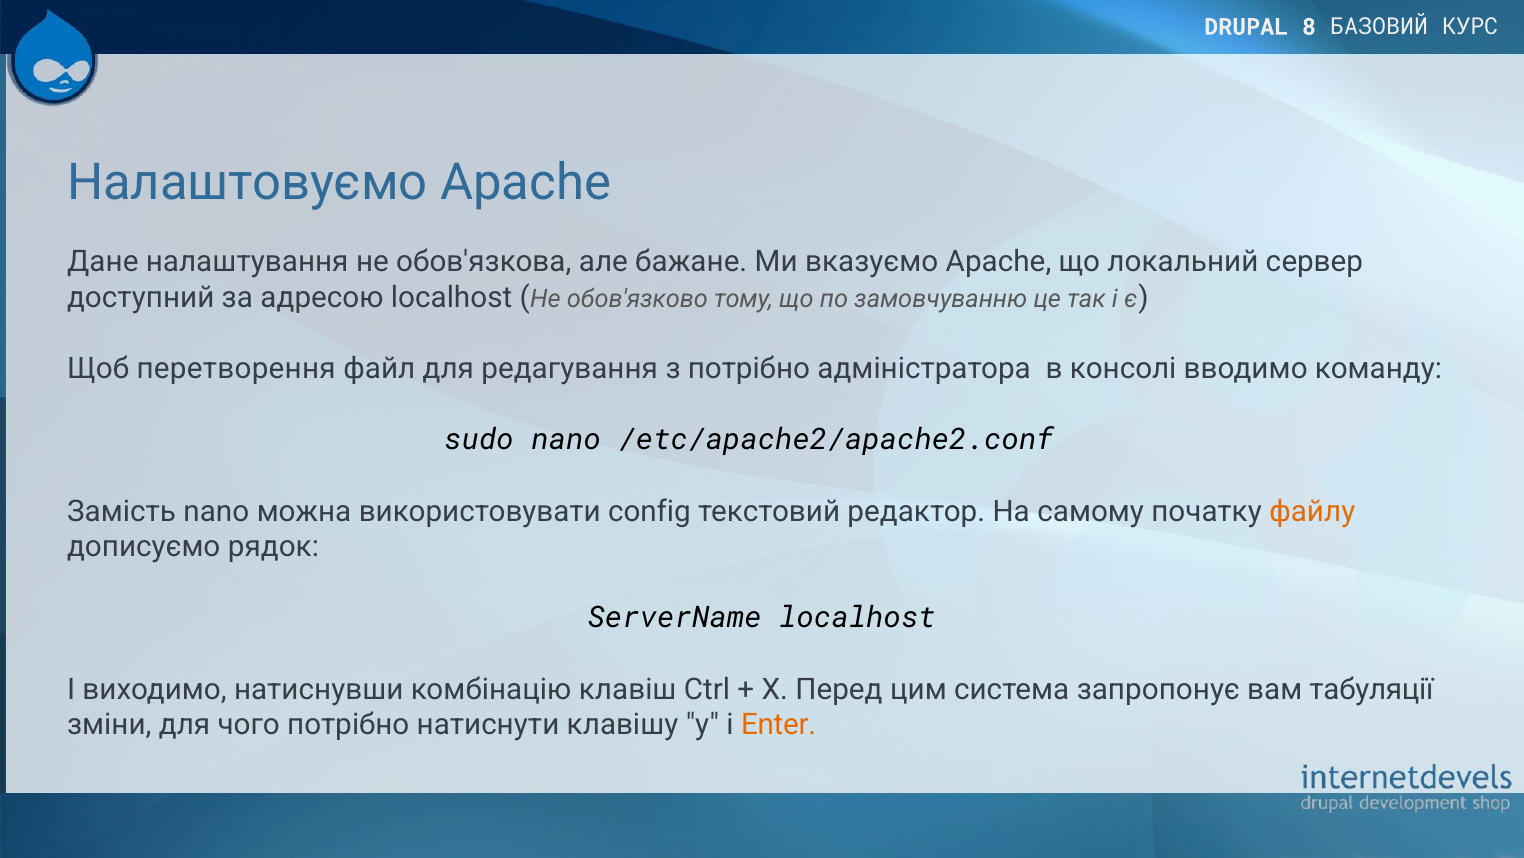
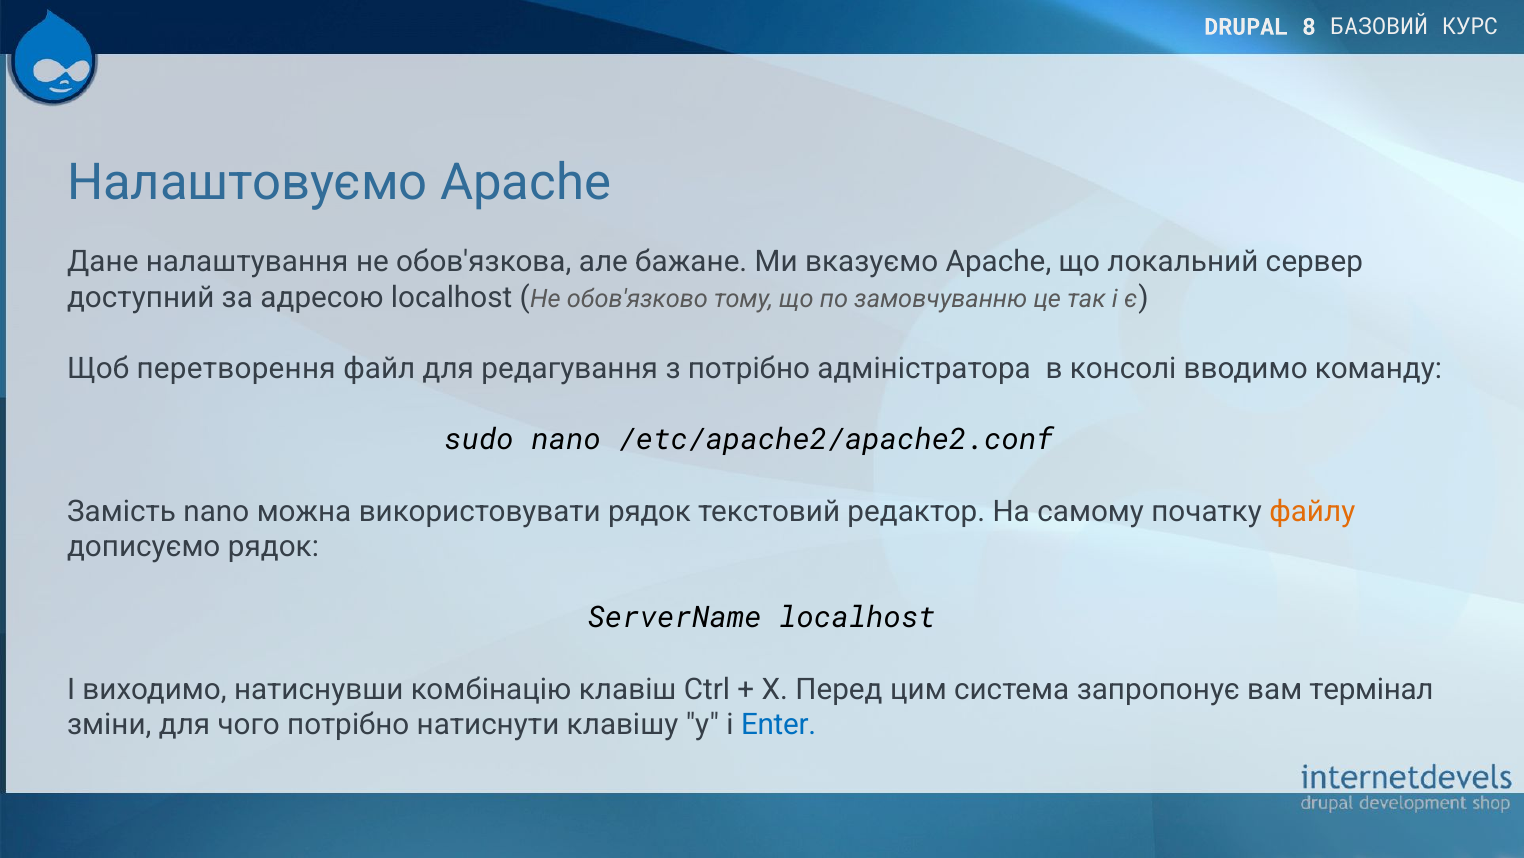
використовувати config: config -> рядок (650, 511)
табуляції: табуляції -> термінал (1371, 689)
Enter colour: orange -> blue (779, 724)
